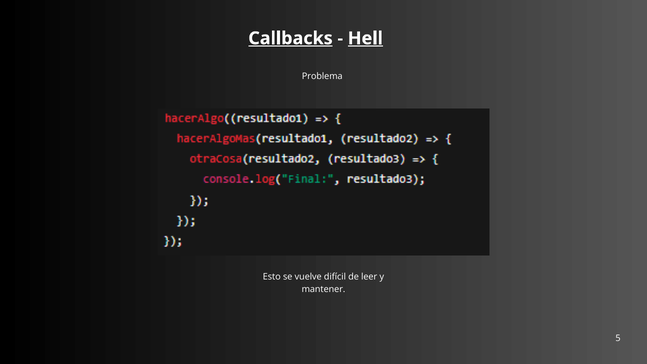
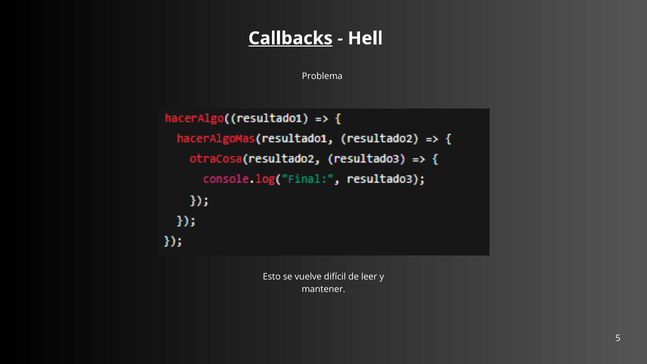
Hell underline: present -> none (365, 38)
